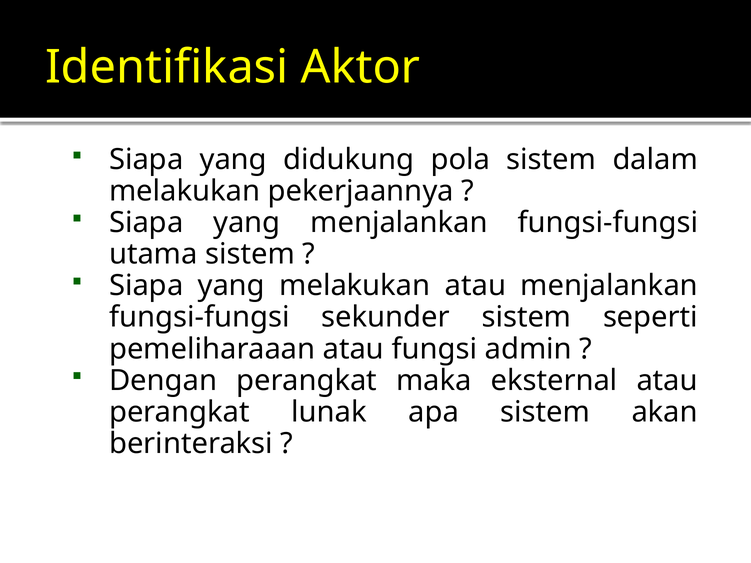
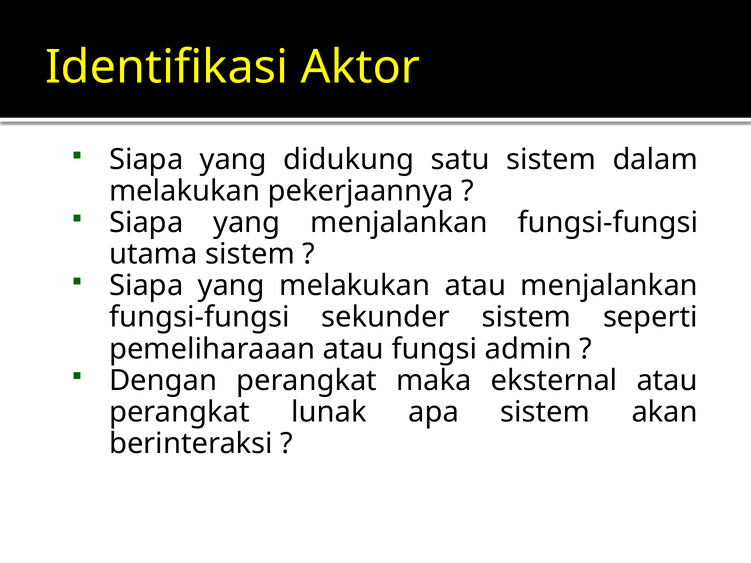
pola: pola -> satu (460, 160)
